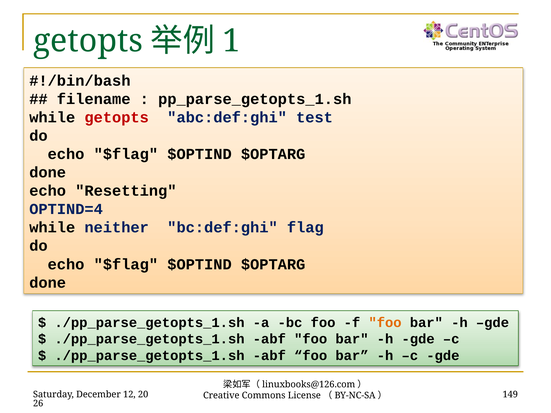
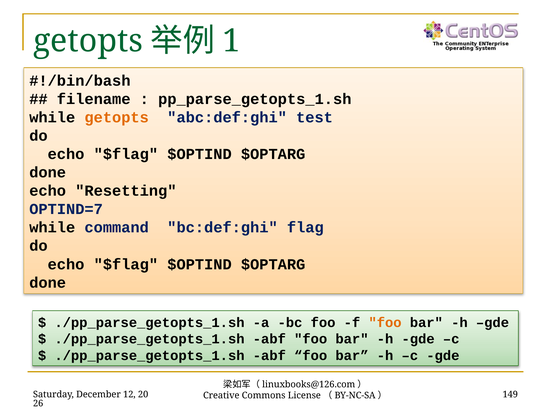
getopts colour: red -> orange (117, 117)
OPTIND=4: OPTIND=4 -> OPTIND=7 (66, 209)
neither: neither -> command (117, 228)
